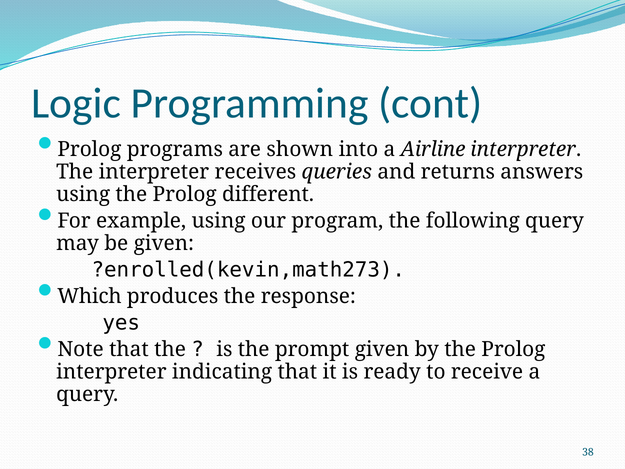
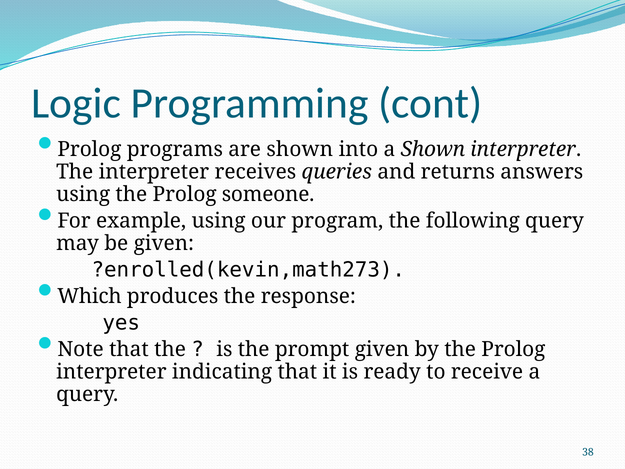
a Airline: Airline -> Shown (433, 149)
different: different -> someone (268, 194)
